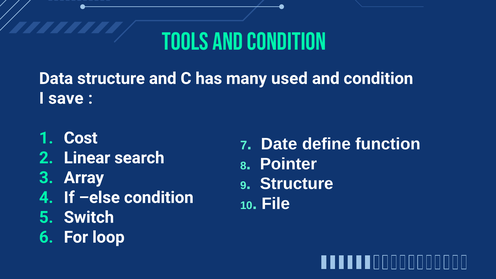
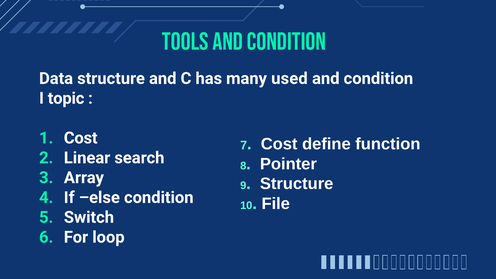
save: save -> topic (66, 98)
Date: Date -> Cost (279, 144)
